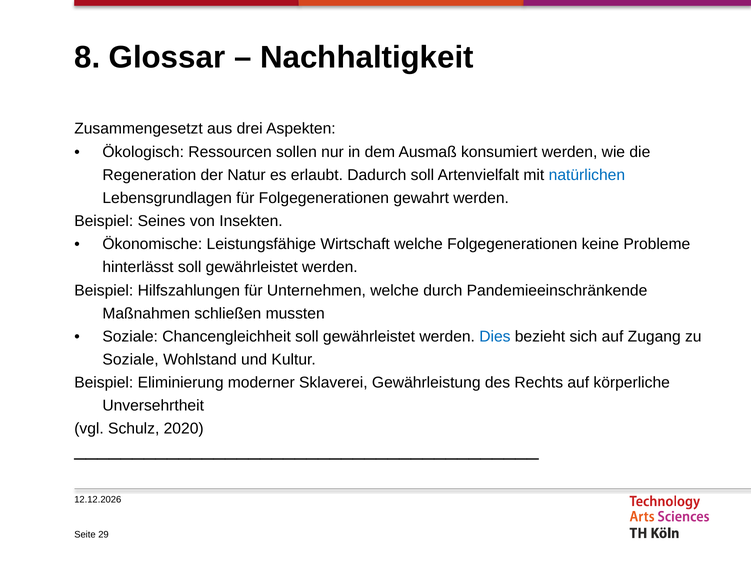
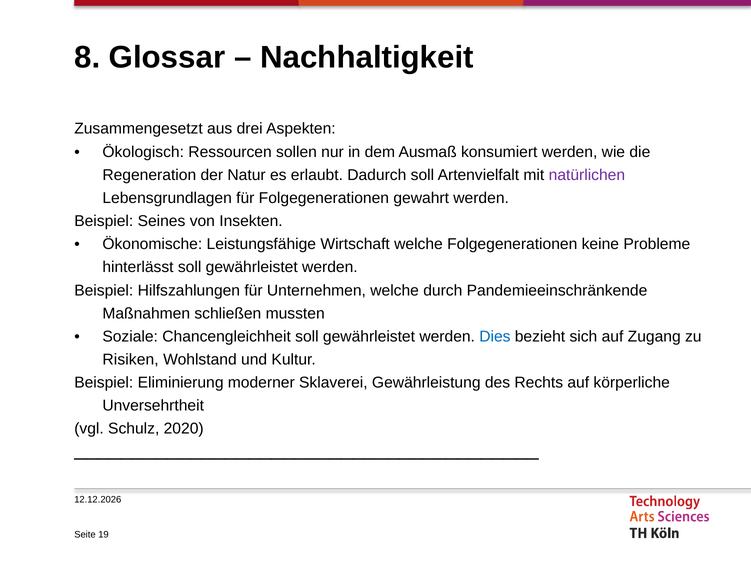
natürlichen colour: blue -> purple (587, 175)
Soziale: Soziale -> Risiken (131, 360)
29: 29 -> 19 (103, 535)
